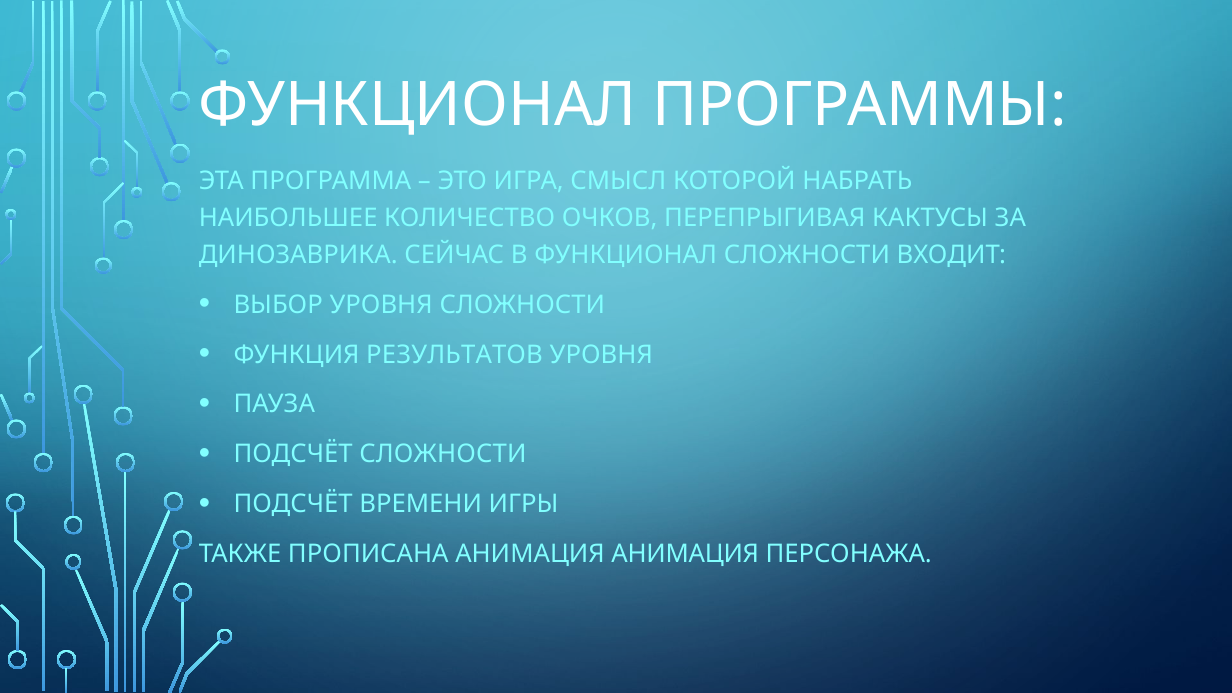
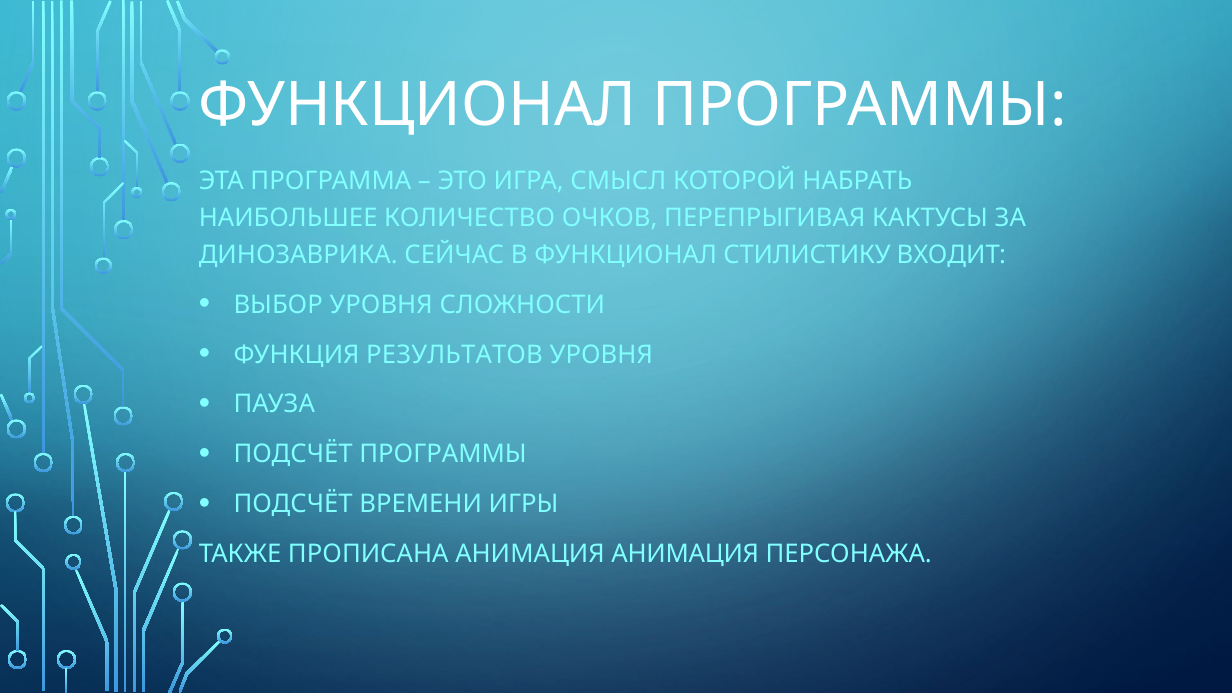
ФУНКЦИОНАЛ СЛОЖНОСТИ: СЛОЖНОСТИ -> СТИЛИСТИКУ (807, 255)
ПОДСЧЁТ СЛОЖНОСТИ: СЛОЖНОСТИ -> ПРОГРАММЫ (443, 454)
